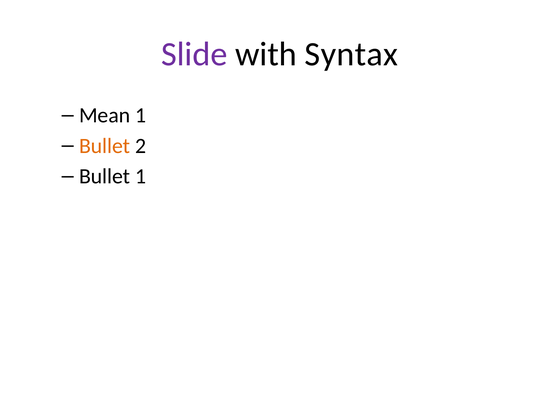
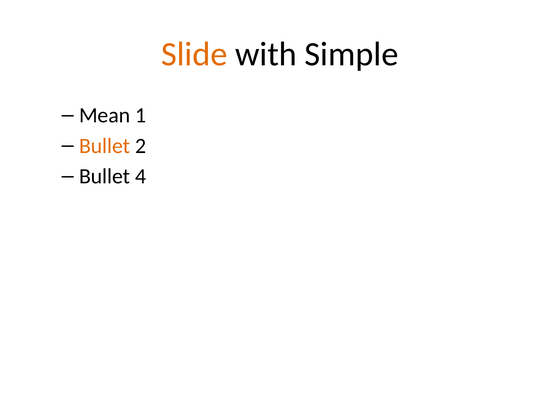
Slide colour: purple -> orange (194, 54)
Syntax: Syntax -> Simple (352, 54)
Bullet 1: 1 -> 4 (141, 176)
